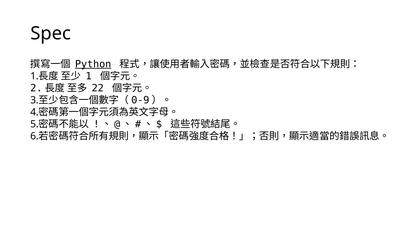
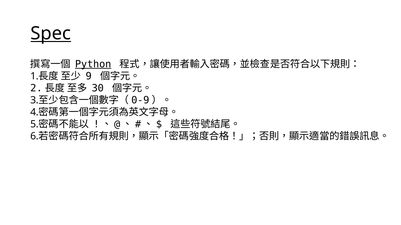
Spec underline: none -> present (51, 34)
1: 1 -> 9 (89, 76)
22: 22 -> 30 (98, 88)
